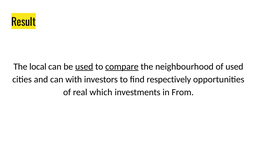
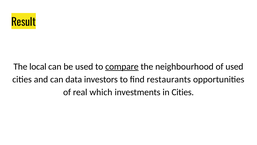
used underline: present -> none (84, 66)
with: with -> data (74, 79)
respectively: respectively -> restaurants (169, 79)
in From: From -> Cities (183, 92)
